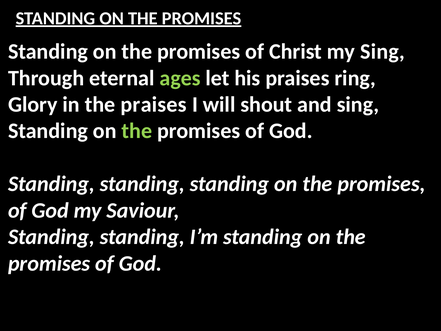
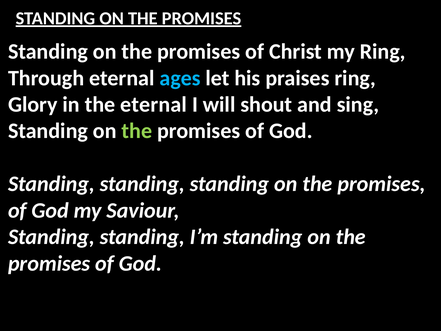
my Sing: Sing -> Ring (383, 52)
ages colour: light green -> light blue (180, 78)
the praises: praises -> eternal (154, 104)
